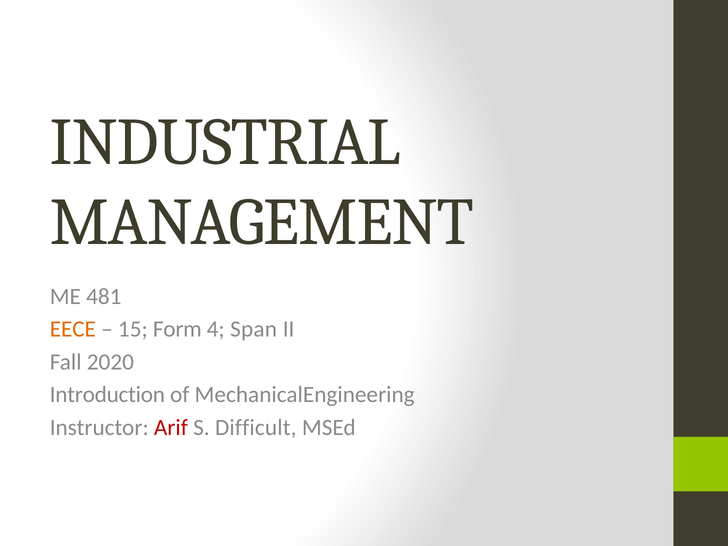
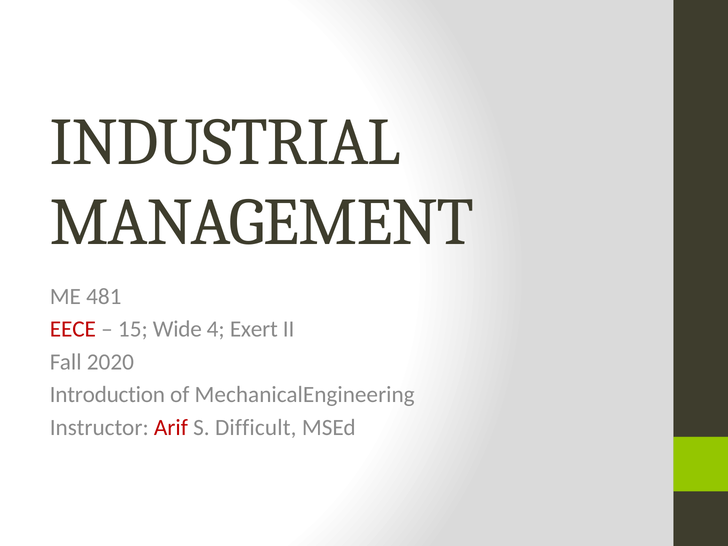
EECE colour: orange -> red (73, 329)
Form: Form -> Wide (177, 329)
Span: Span -> Exert (254, 329)
